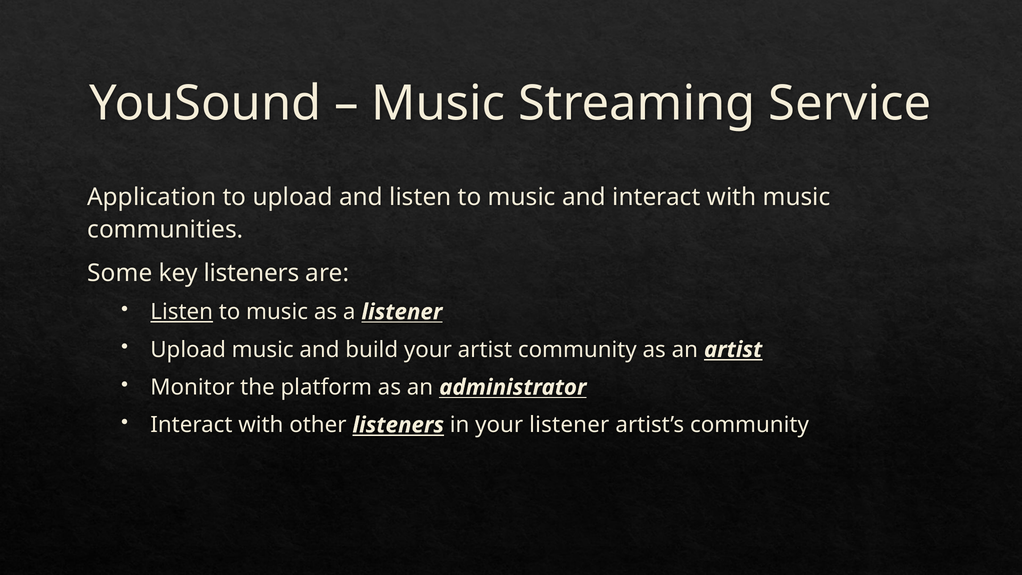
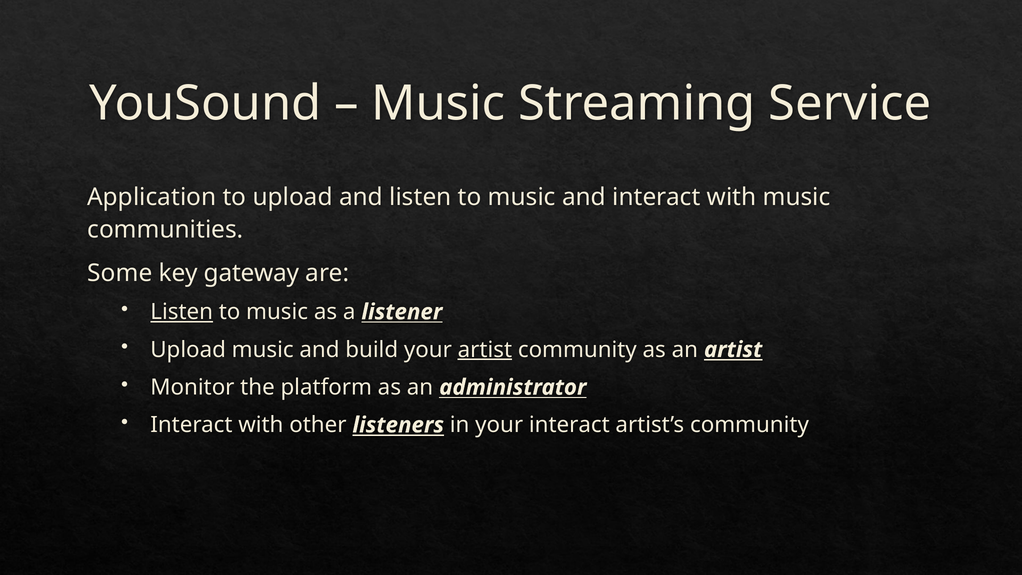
key listeners: listeners -> gateway (252, 273)
artist underline: none -> present (485, 350)
your listener: listener -> interact (569, 425)
